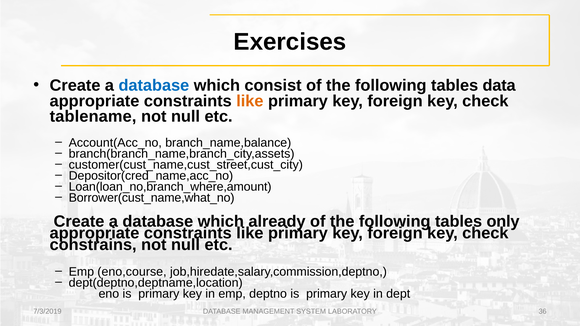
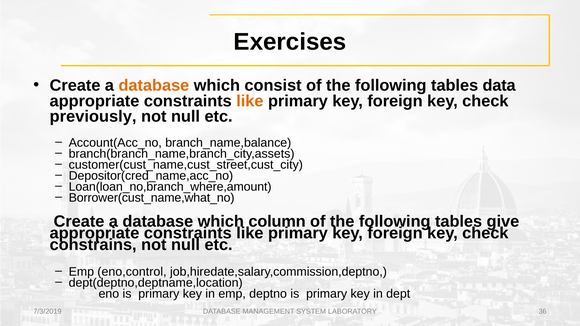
database colour: blue -> orange (154, 85)
tablename: tablename -> previously (93, 117)
already: already -> column (277, 221)
only: only -> give (503, 221)
eno,course: eno,course -> eno,control (132, 272)
